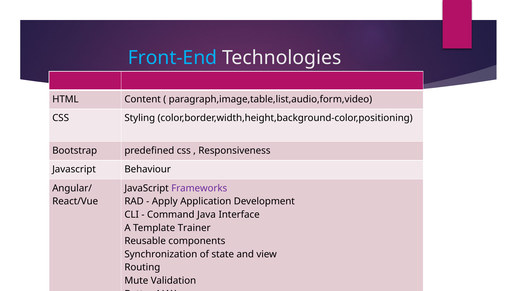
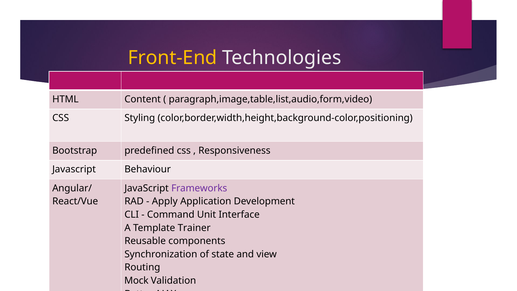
Front-End colour: light blue -> yellow (173, 58)
Java: Java -> Unit (207, 214)
Mute: Mute -> Mock (136, 280)
